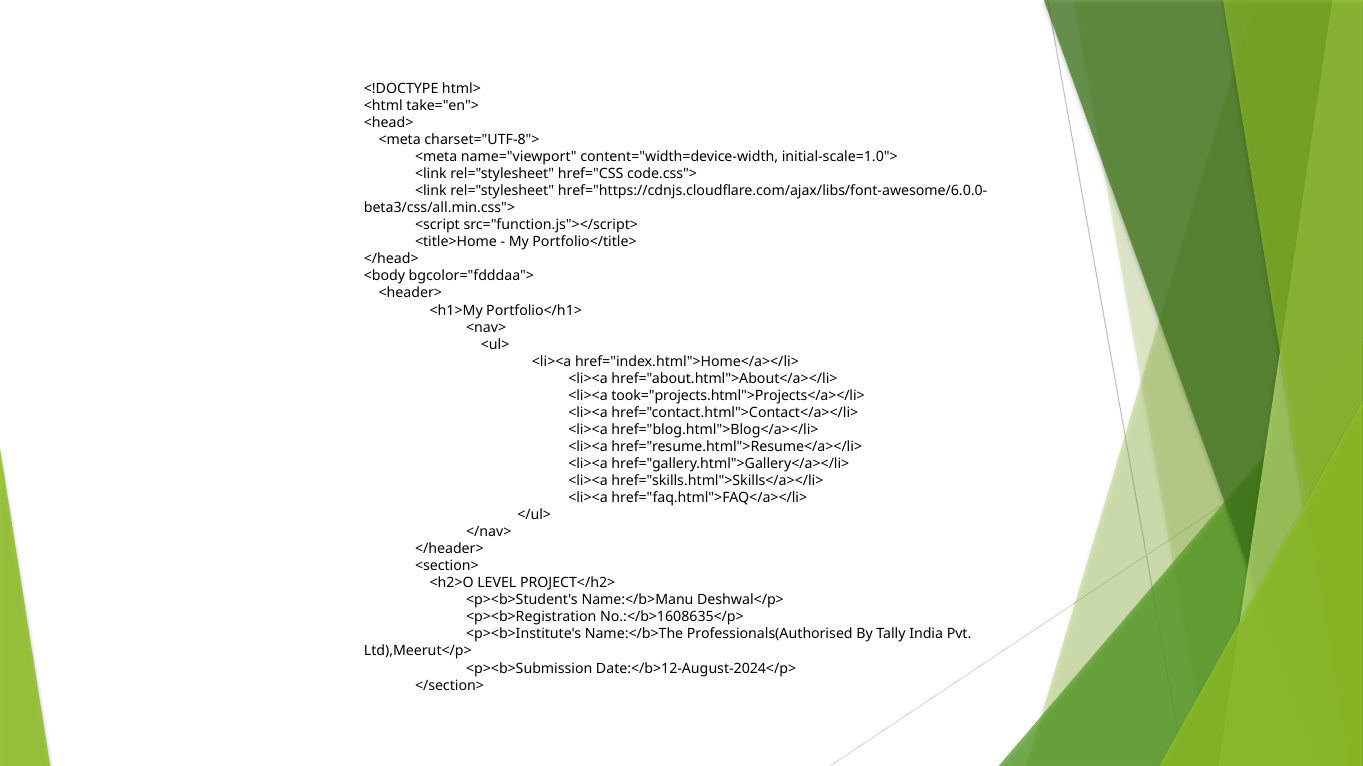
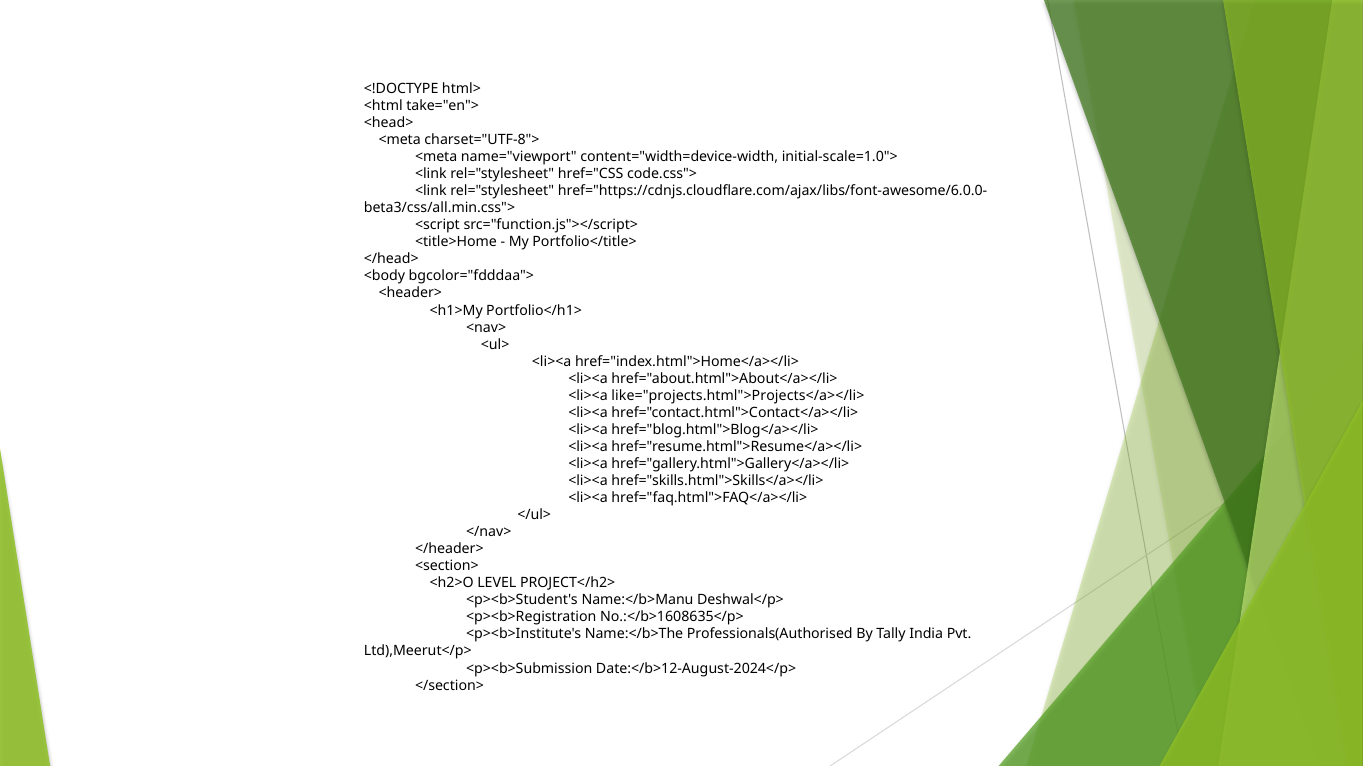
took="projects.html">Projects</a></li>: took="projects.html">Projects</a></li> -> like="projects.html">Projects</a></li> (738, 396)
